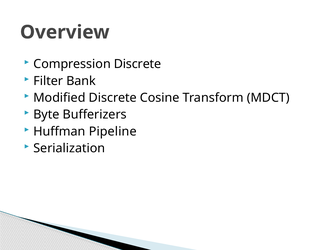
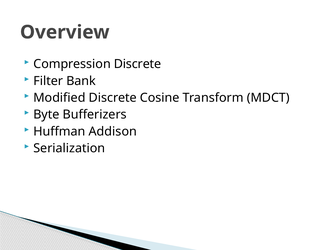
Pipeline: Pipeline -> Addison (113, 132)
